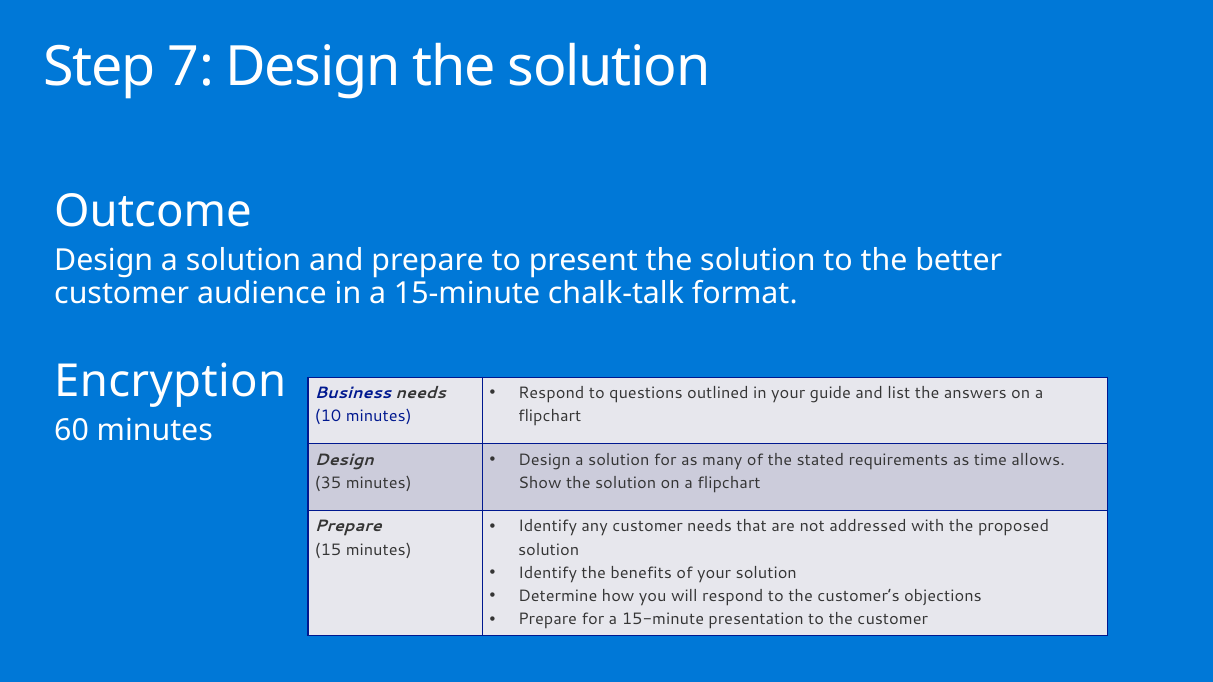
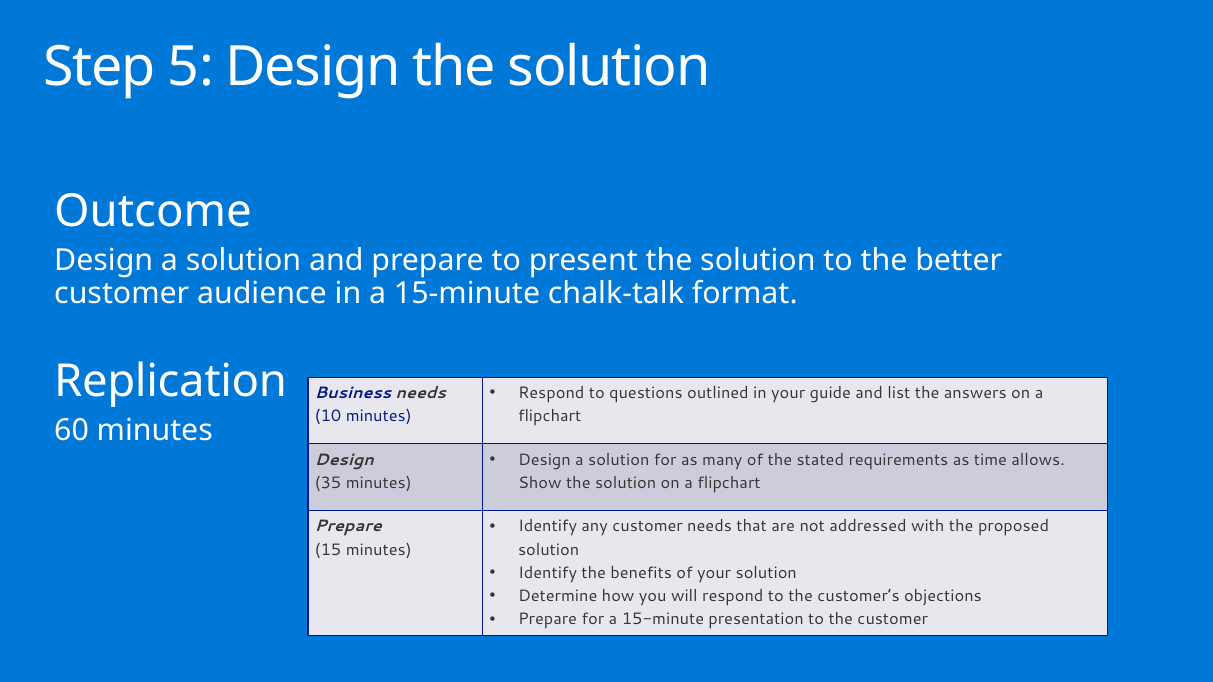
7: 7 -> 5 (191, 68)
Encryption: Encryption -> Replication (171, 382)
